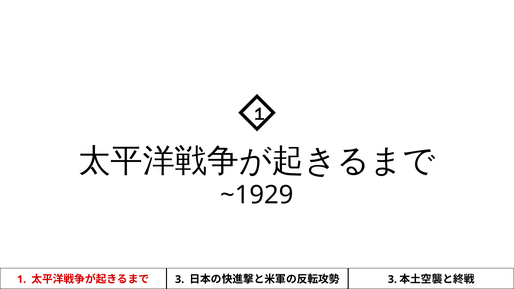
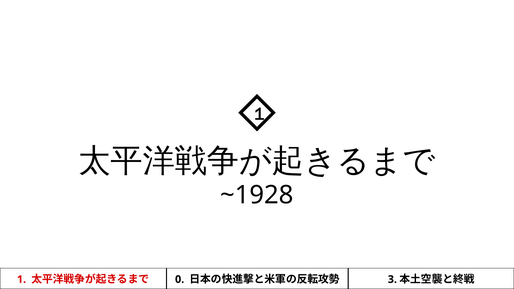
~1929: ~1929 -> ~1928 (257, 195)
3: 3 -> 0 (180, 279)
